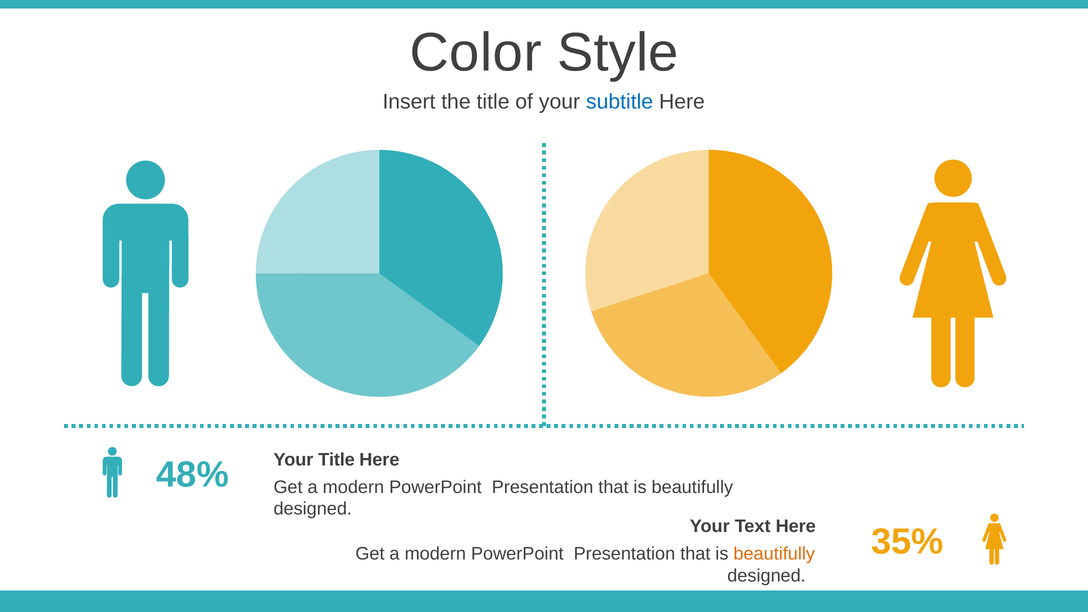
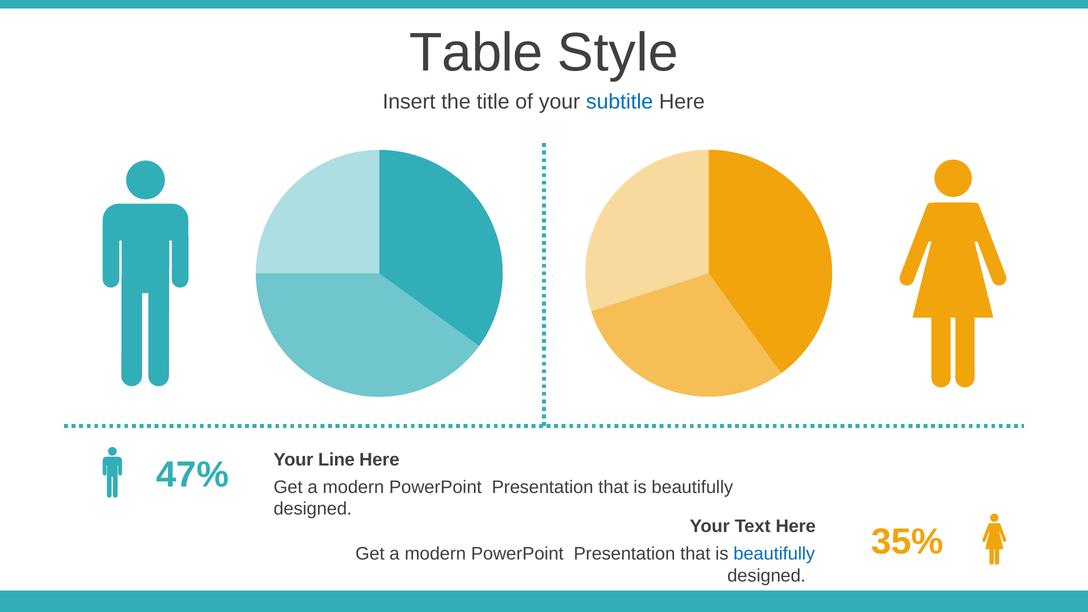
Color: Color -> Table (476, 53)
Your Title: Title -> Line (336, 460)
48%: 48% -> 47% (192, 475)
beautifully colour: orange -> blue (774, 554)
